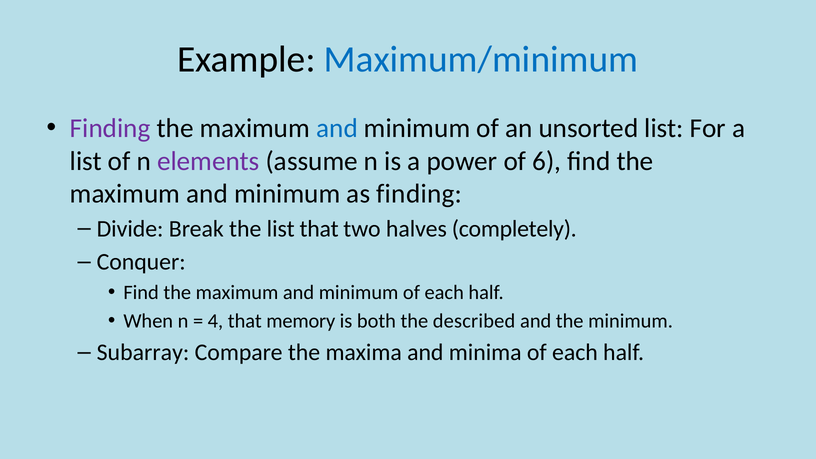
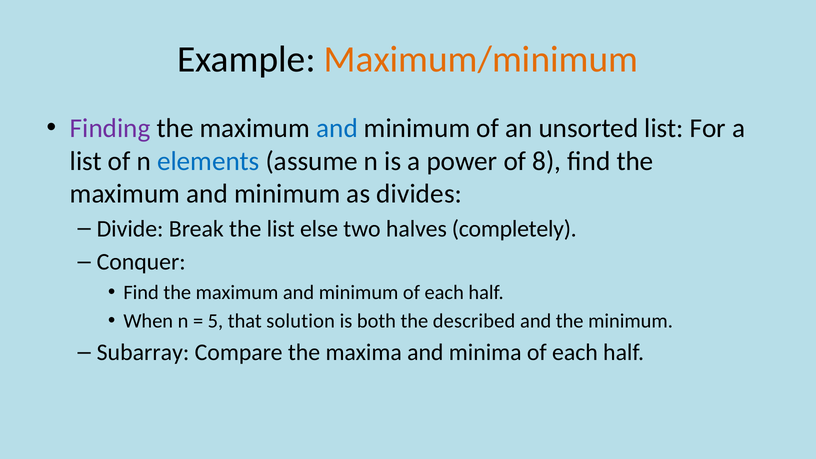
Maximum/minimum colour: blue -> orange (481, 59)
elements colour: purple -> blue (208, 161)
6: 6 -> 8 (547, 161)
as finding: finding -> divides (419, 194)
list that: that -> else (319, 229)
4: 4 -> 5 (215, 321)
memory: memory -> solution (301, 321)
